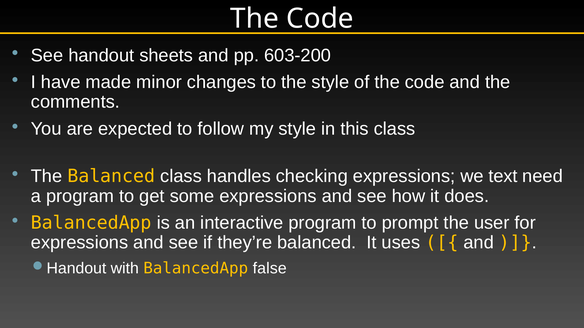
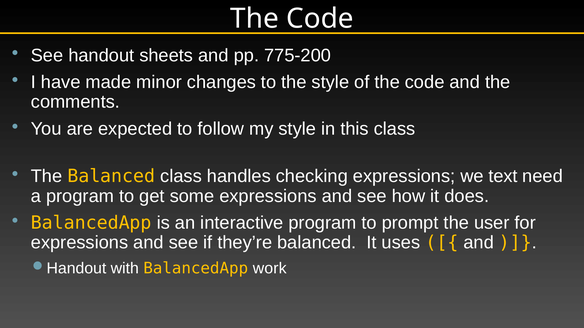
603-200: 603-200 -> 775-200 (298, 55)
false: false -> work (270, 269)
